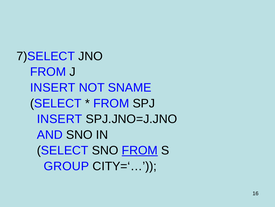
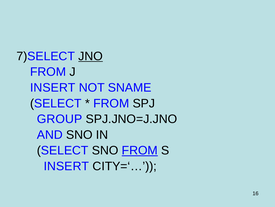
JNO underline: none -> present (91, 56)
INSERT: INSERT -> GROUP (60, 119)
GROUP: GROUP -> INSERT (66, 166)
